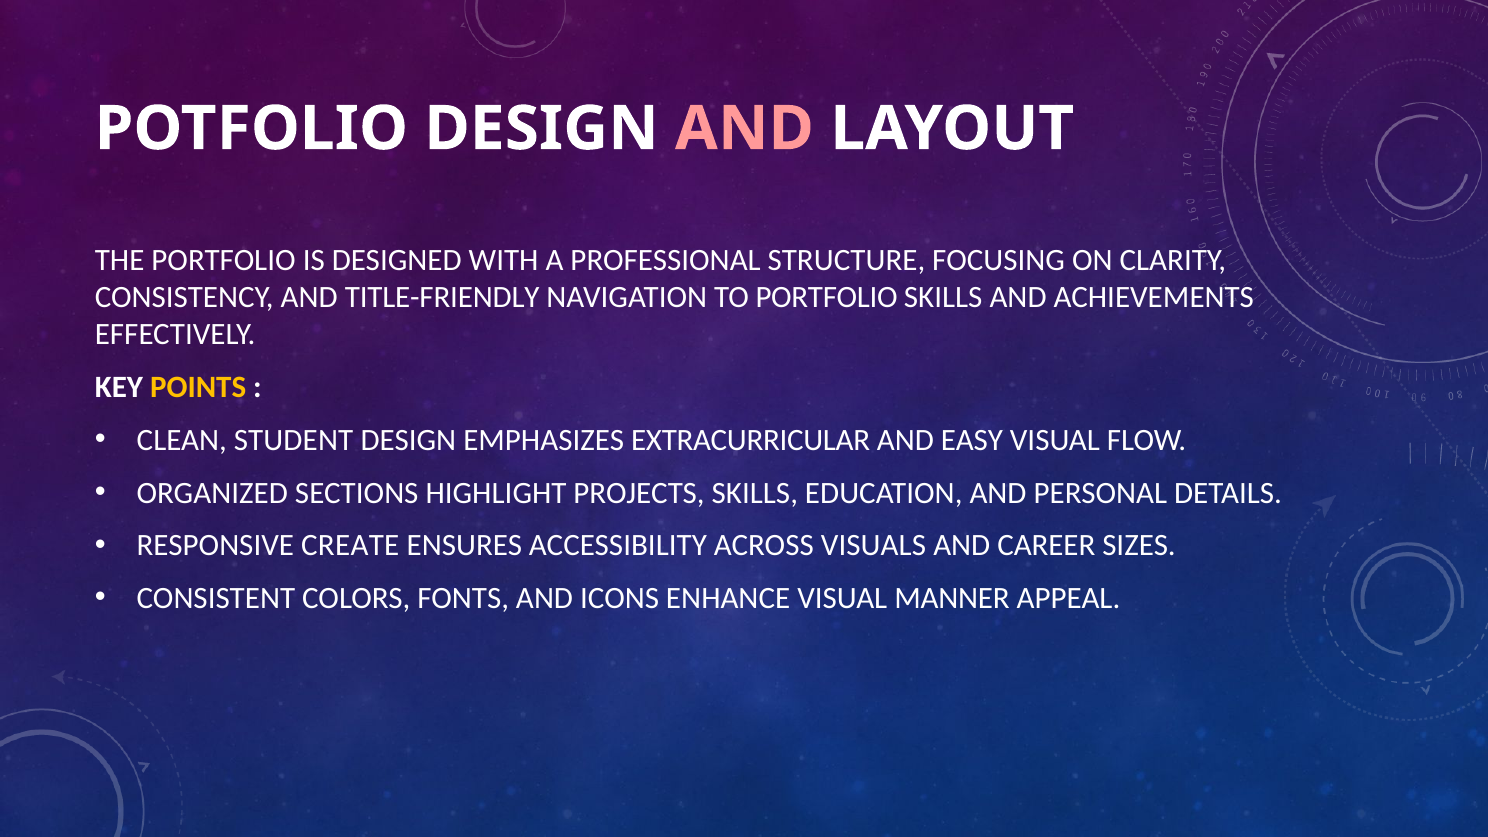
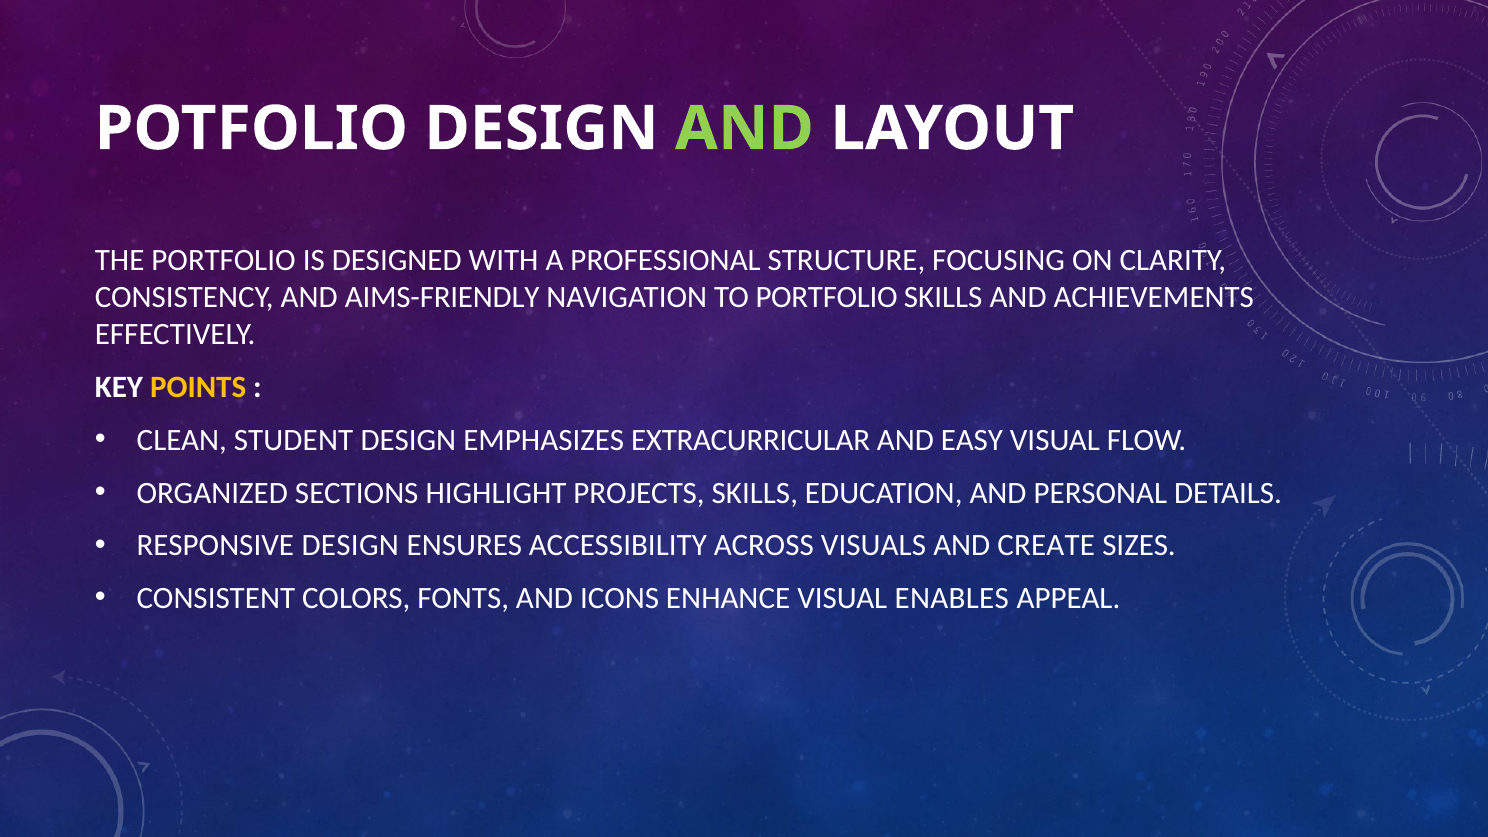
AND colour: pink -> light green (744, 129)
TITLE-FRIENDLY: TITLE-FRIENDLY -> AIMS-FRIENDLY (442, 297)
RESPONSIVE CREATE: CREATE -> DESIGN (350, 546)
CAREER: CAREER -> CREATE (1046, 546)
MANNER: MANNER -> ENABLES (952, 598)
